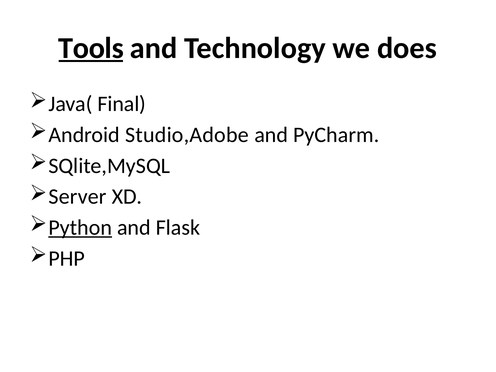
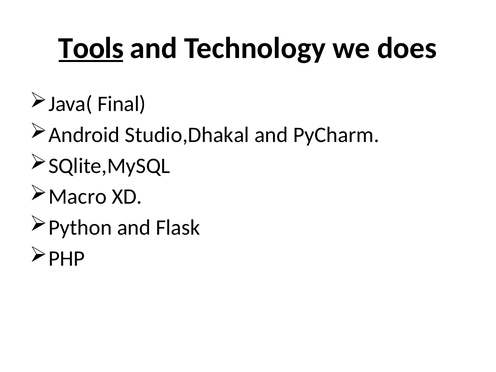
Studio,Adobe: Studio,Adobe -> Studio,Dhakal (187, 135)
Server: Server -> Macro (78, 197)
Python underline: present -> none (80, 228)
